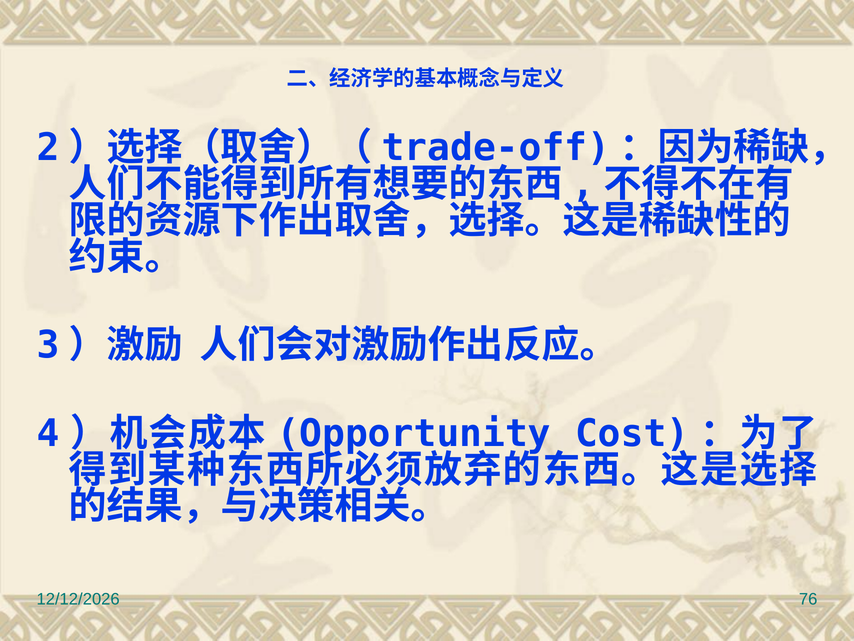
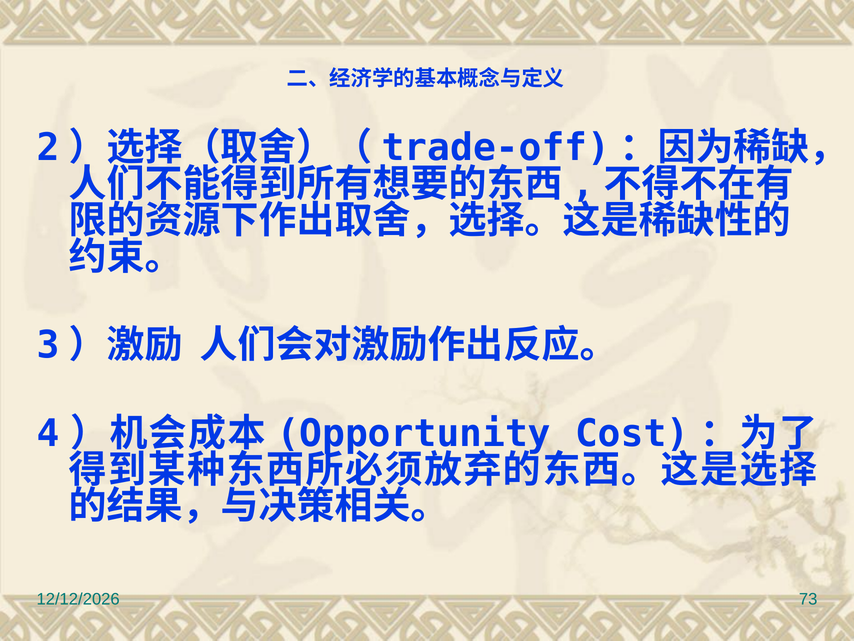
76: 76 -> 73 (808, 599)
